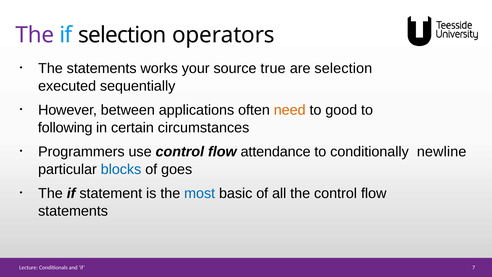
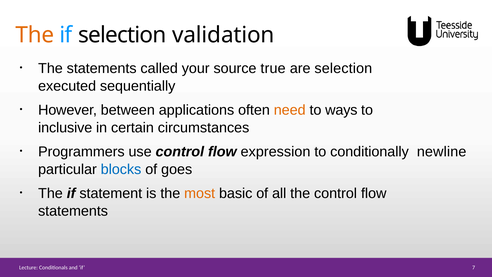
The colour: purple -> orange (35, 35)
operators: operators -> validation (223, 35)
works: works -> called (159, 68)
good: good -> ways (341, 110)
following: following -> inclusive (65, 128)
attendance: attendance -> expression (276, 152)
most colour: blue -> orange (200, 193)
